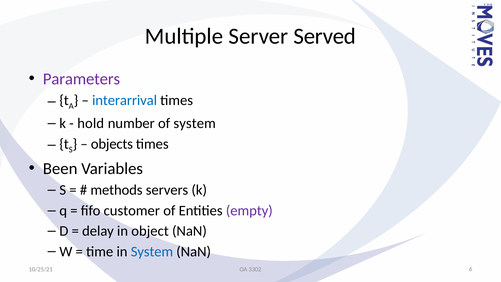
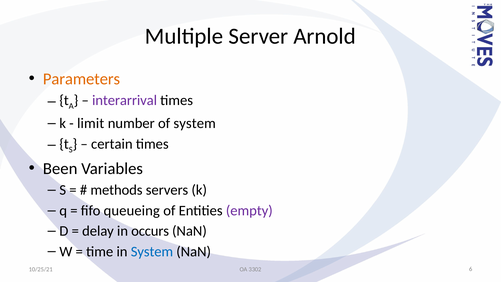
Served: Served -> Arnold (325, 36)
Parameters colour: purple -> orange (81, 79)
interarrival colour: blue -> purple (125, 100)
hold: hold -> limit (91, 123)
objects: objects -> certain (112, 144)
customer: customer -> queueing (132, 211)
object: object -> occurs (150, 231)
